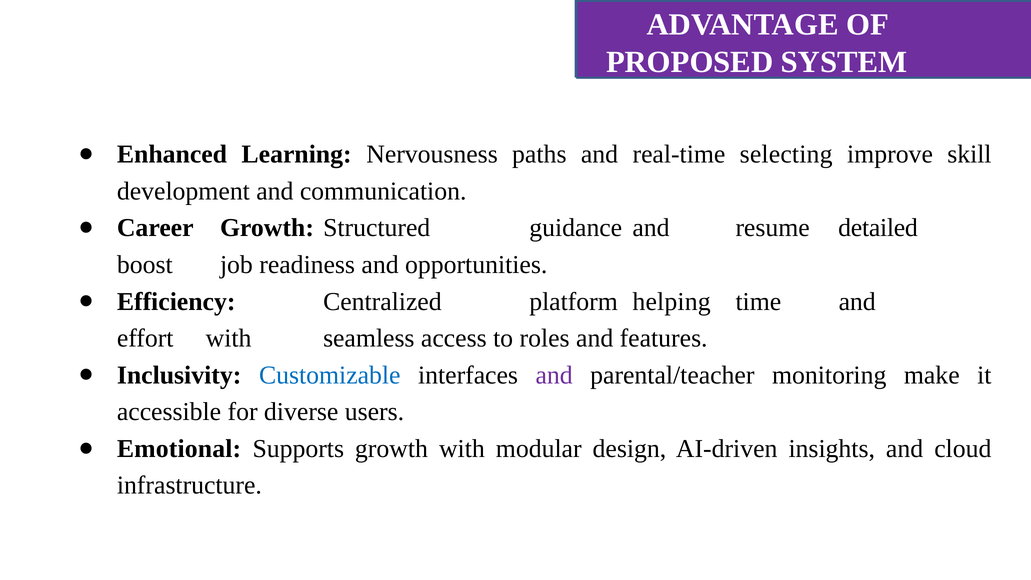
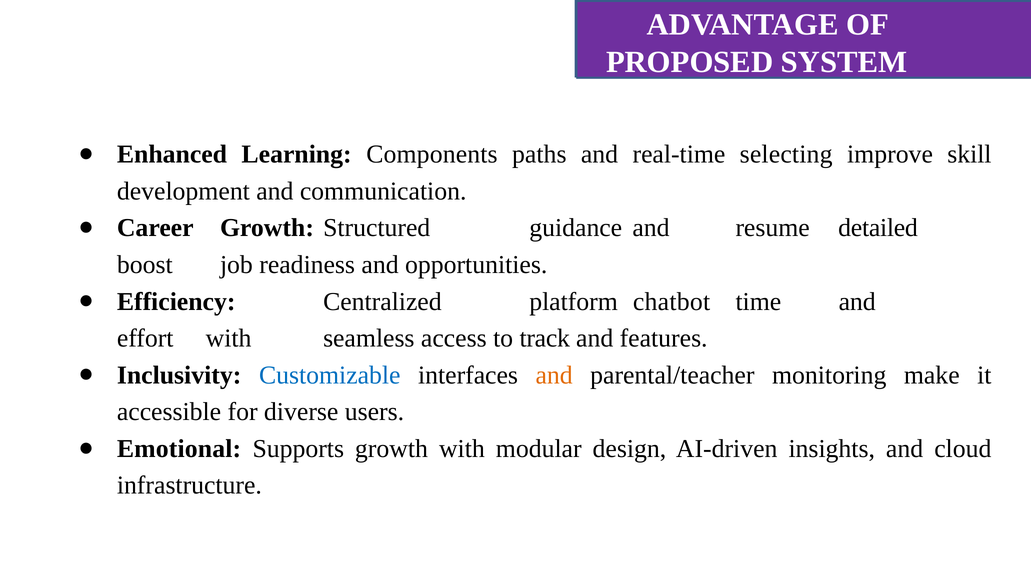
Nervousness: Nervousness -> Components (432, 154)
helping: helping -> chatbot (672, 301)
roles: roles -> track (545, 338)
and colour: purple -> orange (554, 375)
